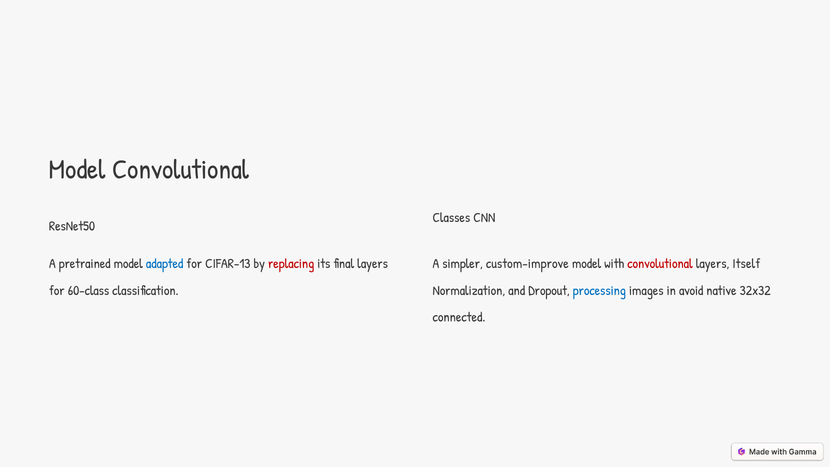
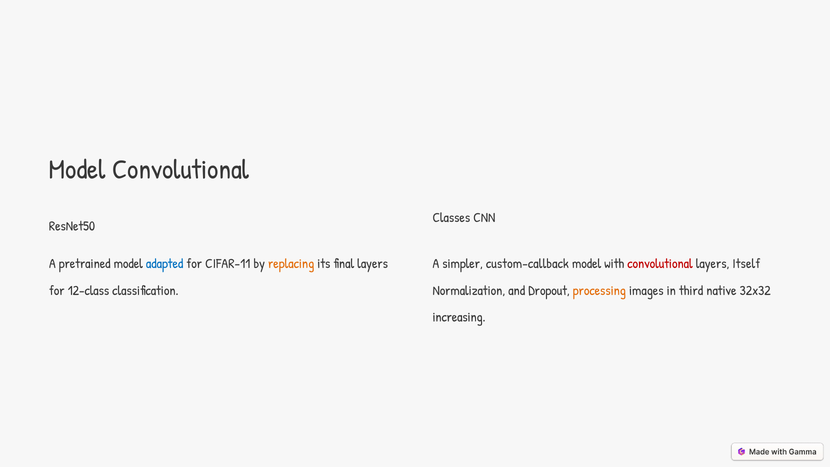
CIFAR-13: CIFAR-13 -> CIFAR-11 (228, 264)
replacing colour: red -> orange (291, 264)
custom-improve: custom-improve -> custom-callback (527, 264)
processing colour: blue -> orange (599, 291)
avoid: avoid -> third (691, 291)
60-class: 60-class -> 12-class (88, 291)
connected: connected -> increasing (459, 317)
